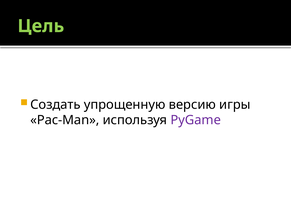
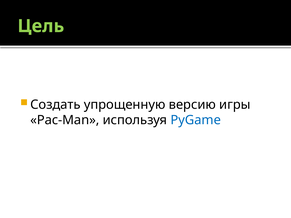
PyGame colour: purple -> blue (196, 120)
